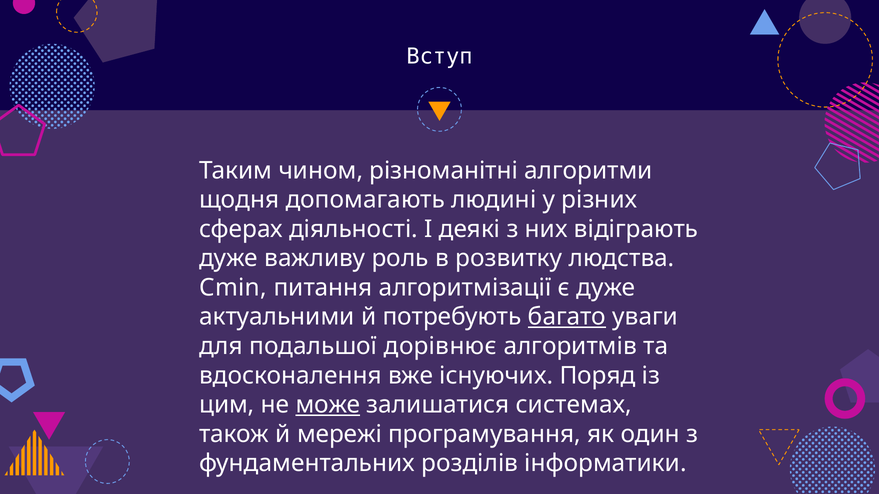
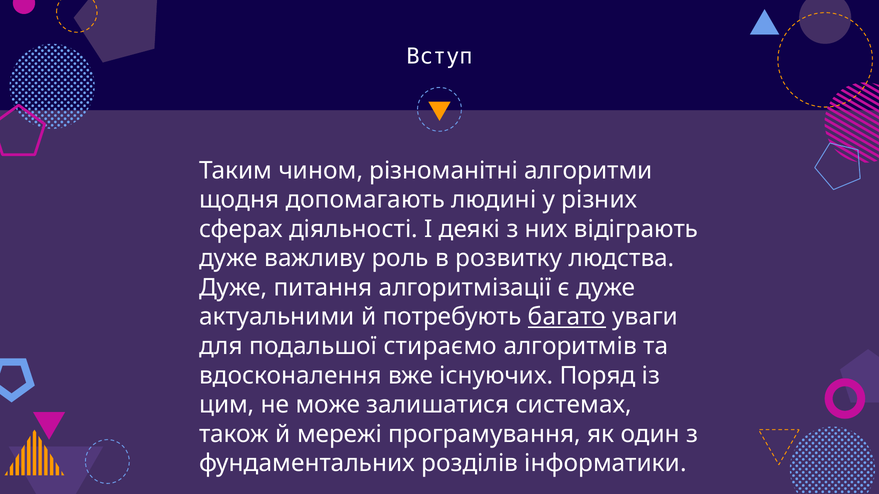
Cmin: Cmin -> Дуже (233, 288)
дорiвнює: дорiвнює -> стираємо (440, 346)
може underline: present -> none (328, 405)
